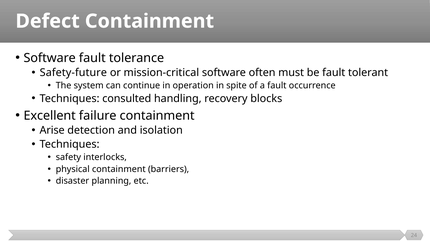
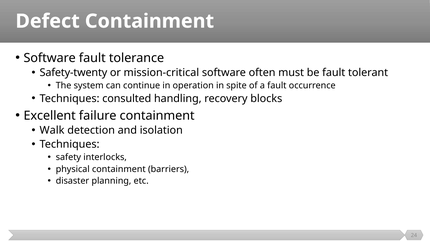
Safety-future: Safety-future -> Safety-twenty (73, 73)
Arise: Arise -> Walk (52, 130)
